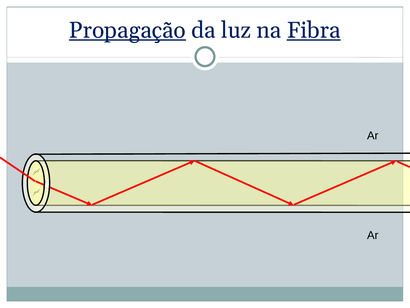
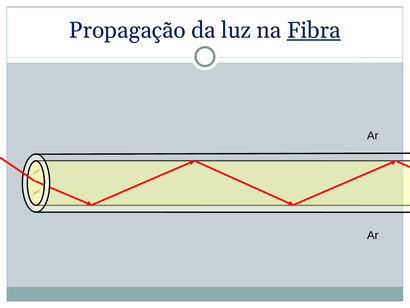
Propagação underline: present -> none (127, 30)
